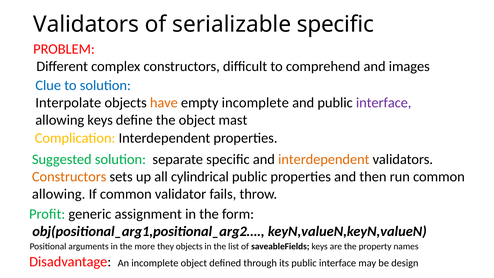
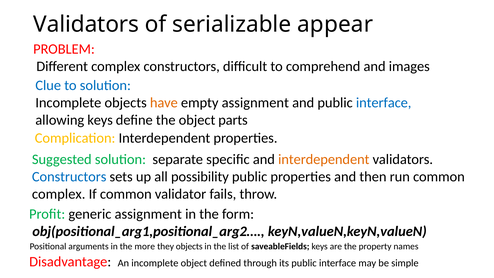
serializable specific: specific -> appear (335, 25)
Interpolate: Interpolate -> Incomplete (68, 103)
empty incomplete: incomplete -> assignment (255, 103)
interface colour: purple -> blue (384, 103)
mast: mast -> parts (233, 120)
Constructors colour: orange -> blue (69, 177)
cylindrical: cylindrical -> possibility (200, 177)
allowing: allowing -> complex (59, 194)
design: design -> simple (405, 263)
